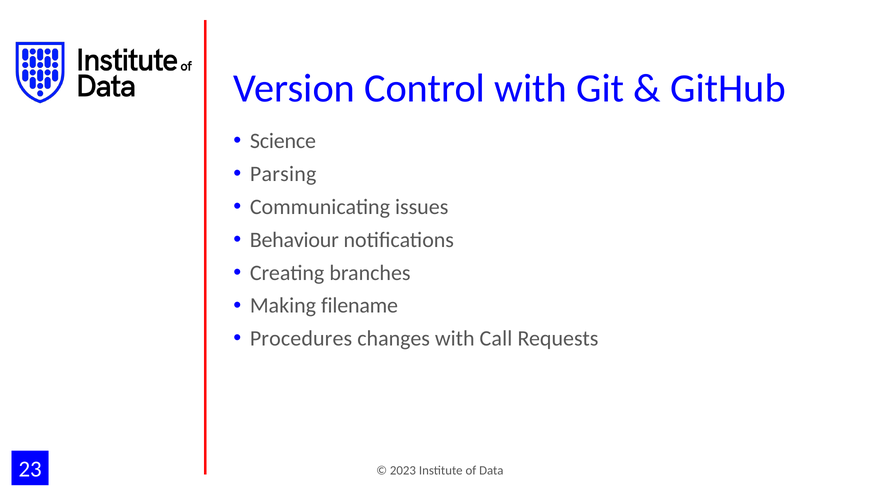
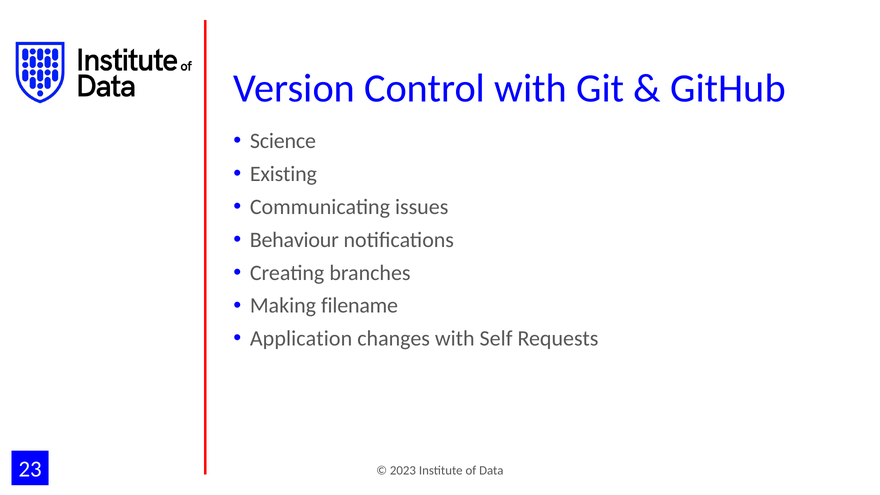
Parsing: Parsing -> Existing (283, 174)
Procedures: Procedures -> Application (301, 339)
Call: Call -> Self (496, 339)
